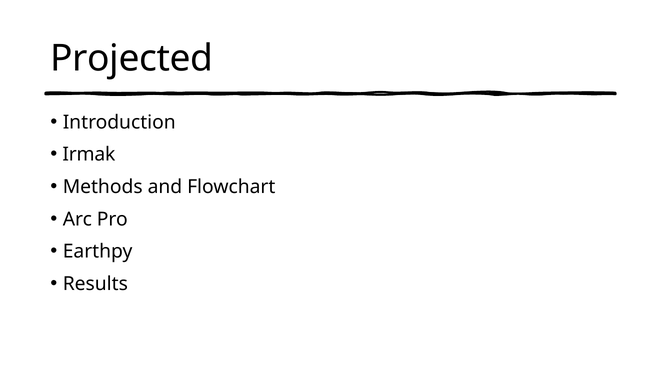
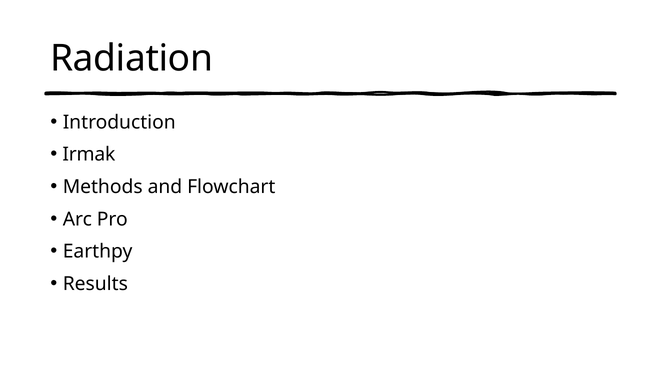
Projected: Projected -> Radiation (132, 58)
